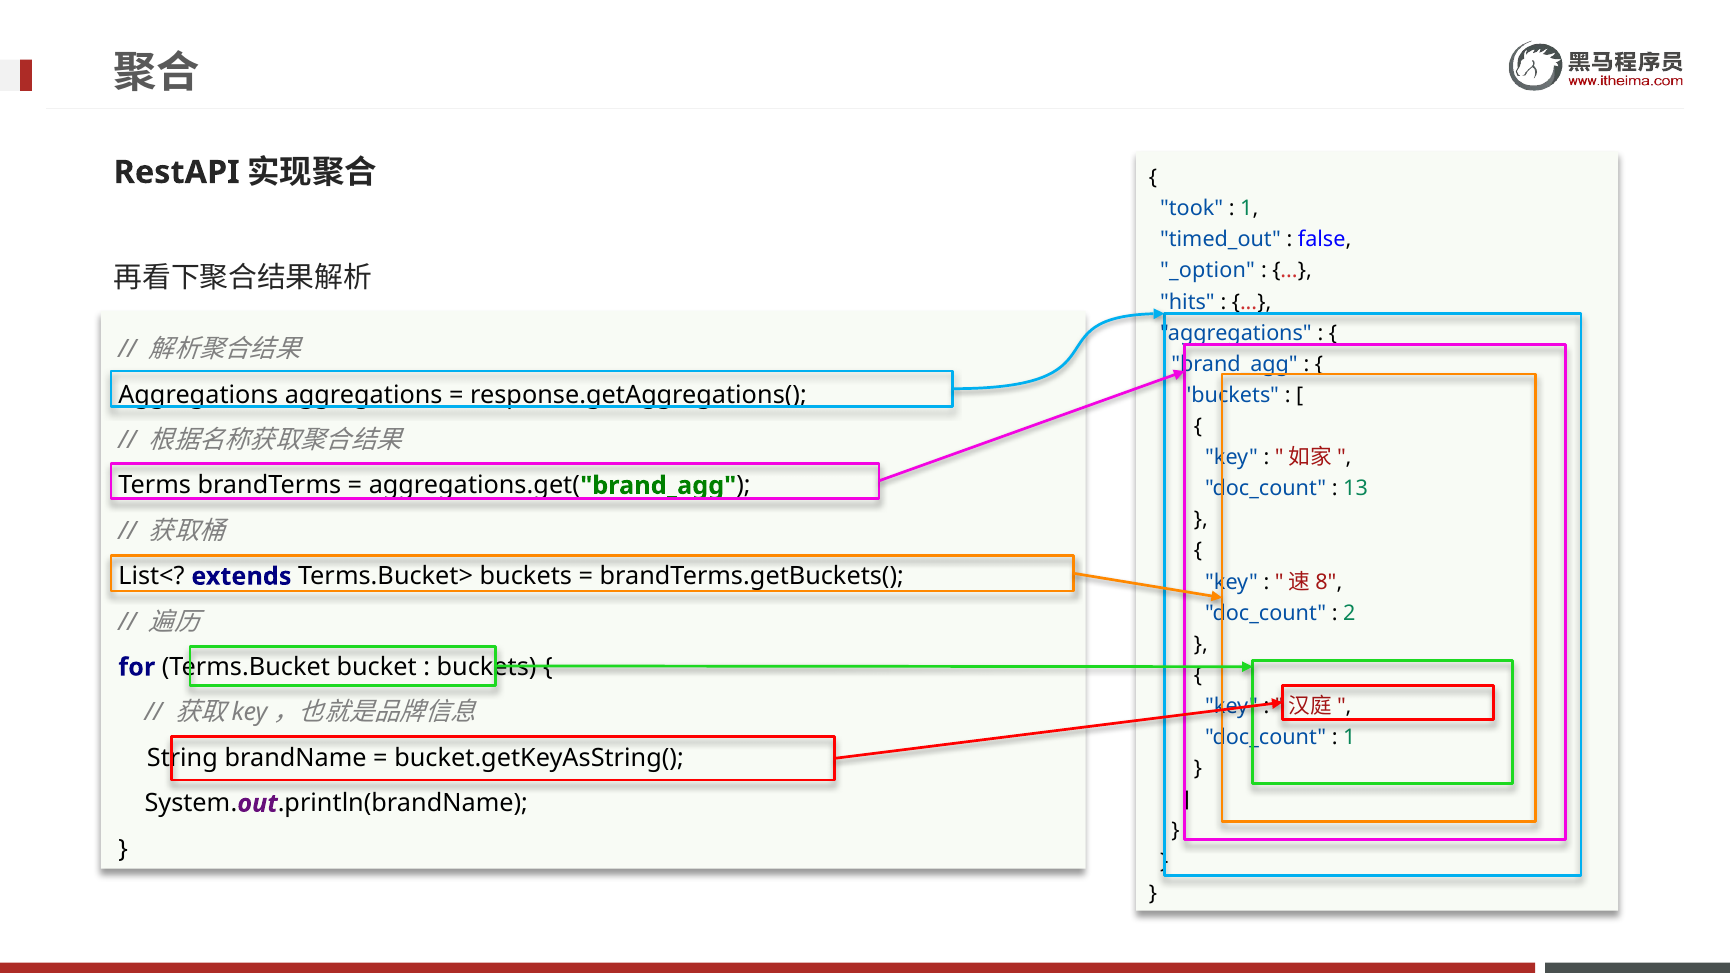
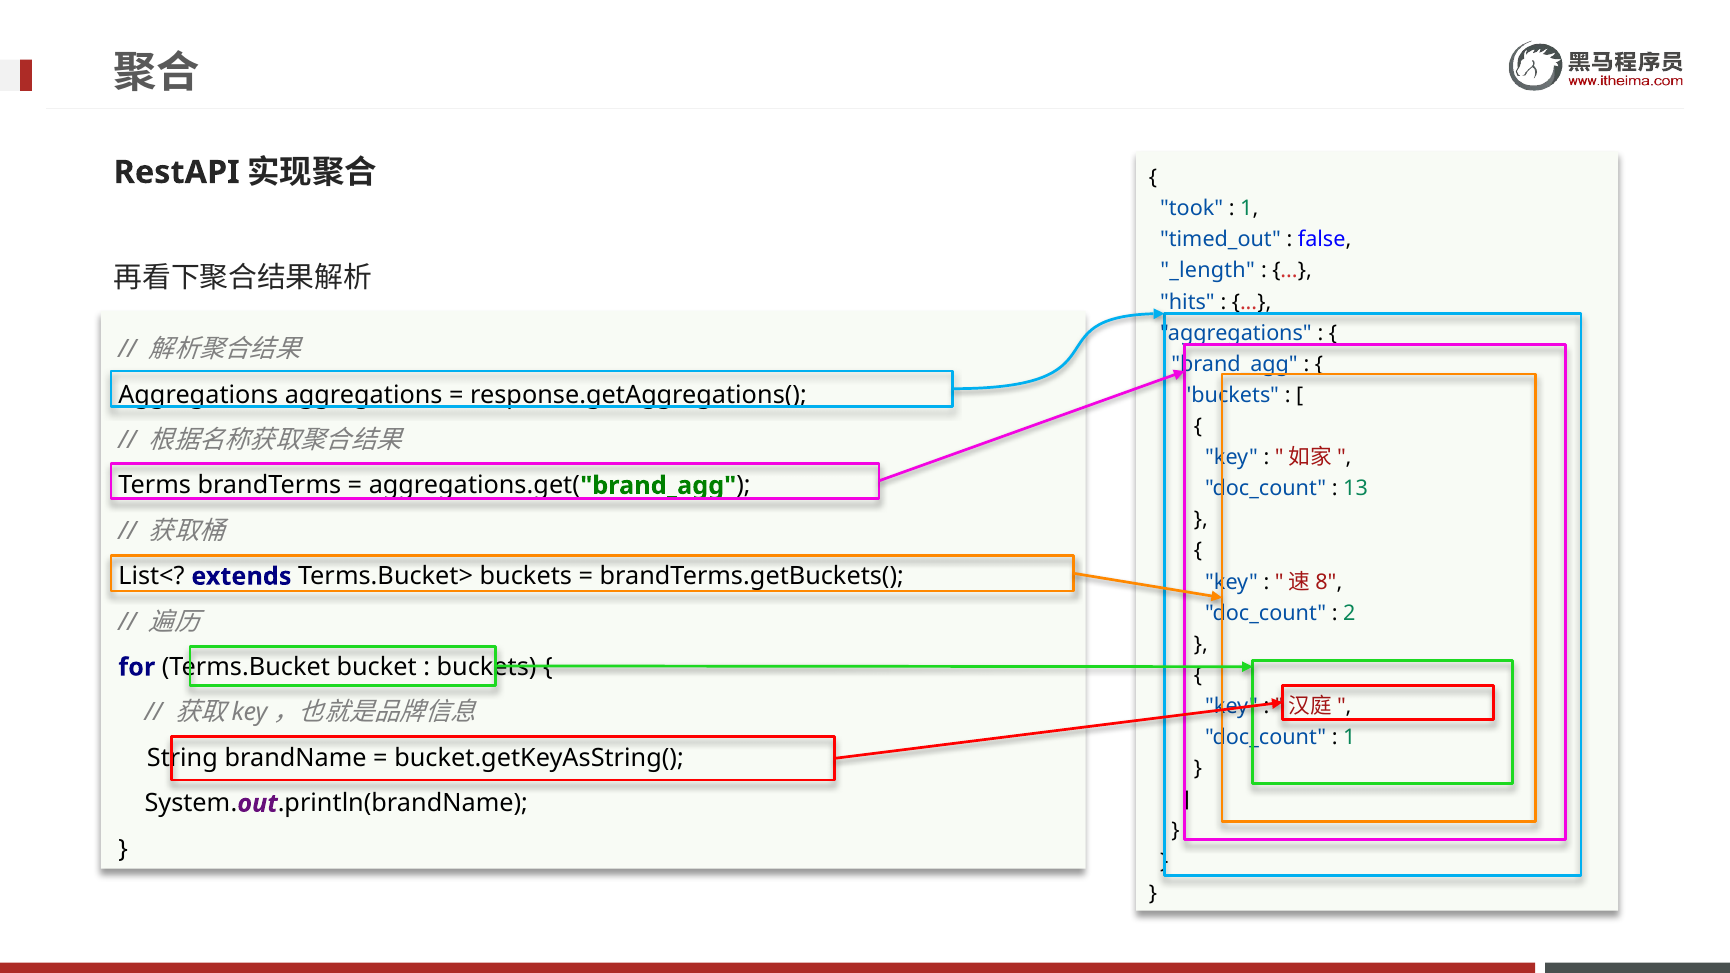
_option: _option -> _length (1208, 271)
